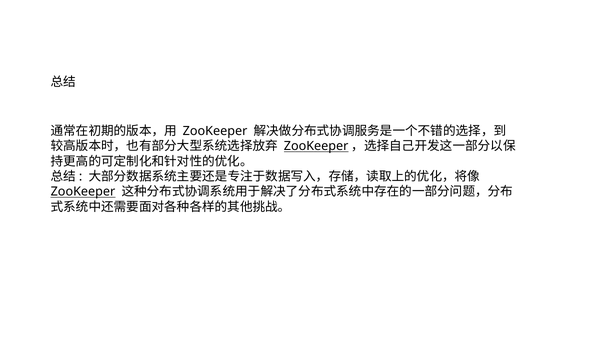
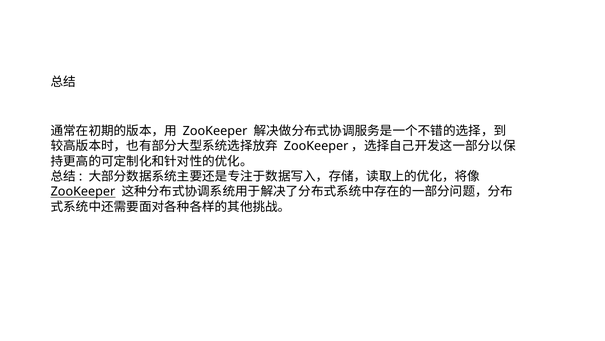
ZooKeeper underline: present -> none (316, 146)
